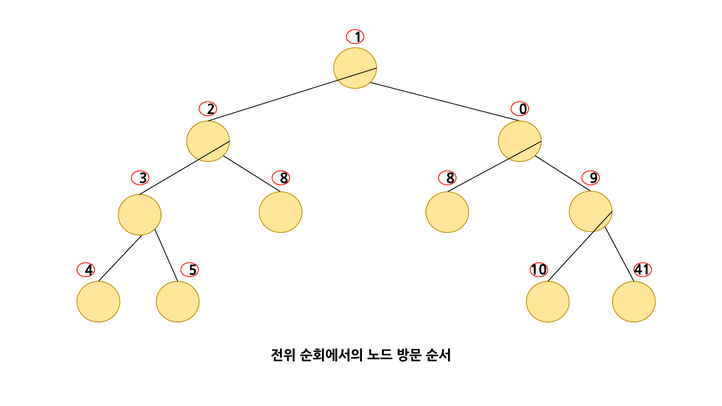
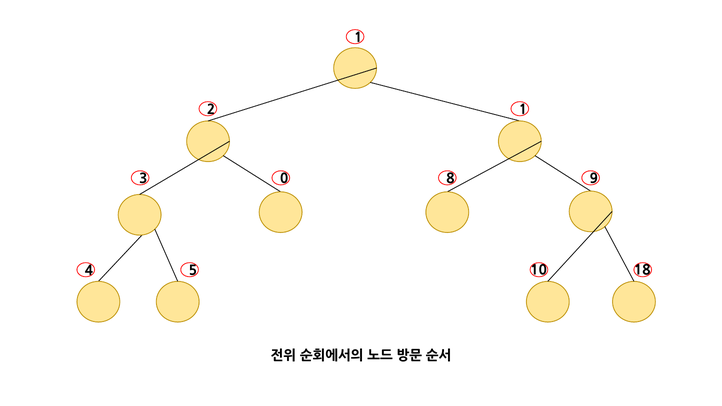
2 0: 0 -> 1 (523, 110)
3 8: 8 -> 0 (284, 179)
41: 41 -> 18 (642, 271)
